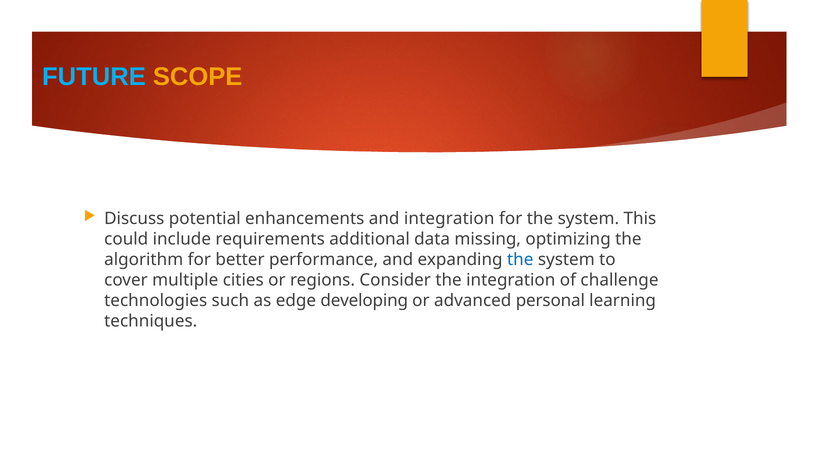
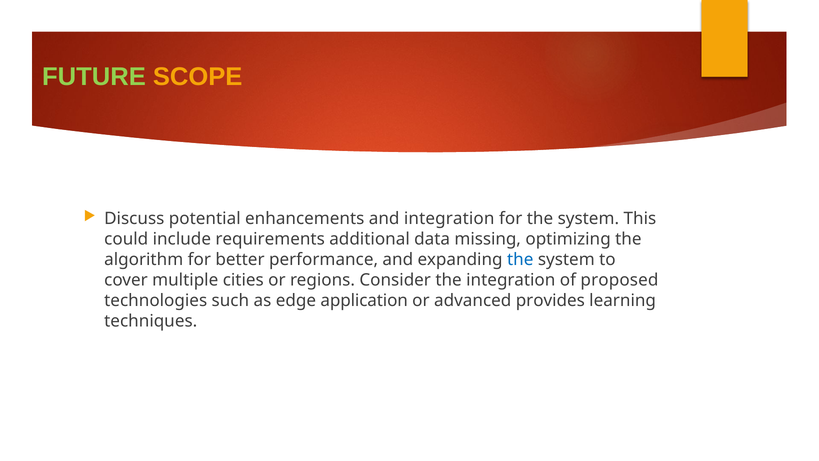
FUTURE colour: light blue -> light green (94, 77)
challenge: challenge -> proposed (619, 280)
developing: developing -> application (364, 300)
personal: personal -> provides (550, 300)
